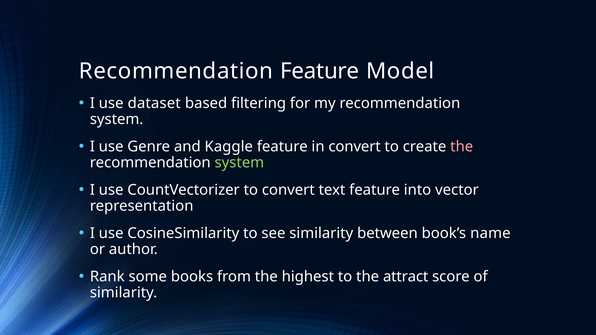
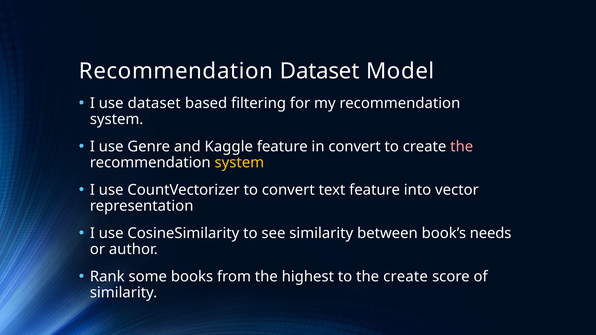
Recommendation Feature: Feature -> Dataset (320, 71)
system colour: light green -> yellow (239, 163)
name: name -> needs (491, 233)
the attract: attract -> create (406, 277)
